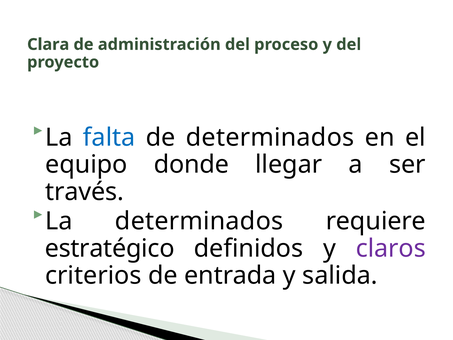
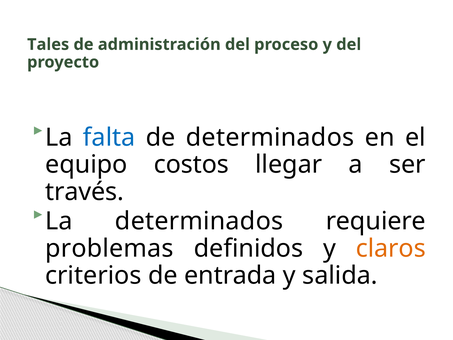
Clara: Clara -> Tales (48, 44)
donde: donde -> costos (191, 164)
estratégico: estratégico -> problemas (109, 248)
claros colour: purple -> orange (391, 248)
